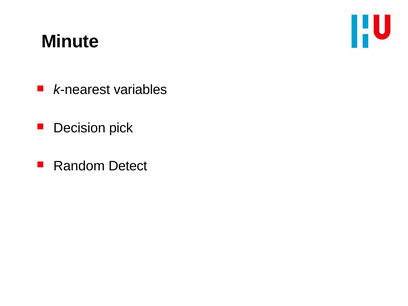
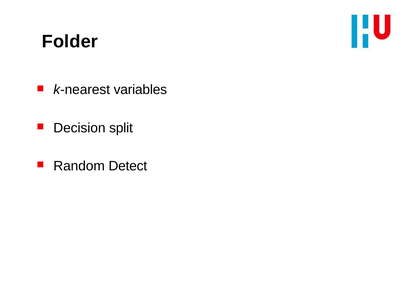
Minute: Minute -> Folder (70, 41)
pick: pick -> split (121, 128)
